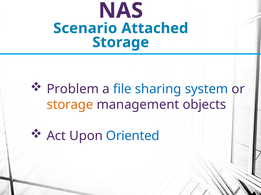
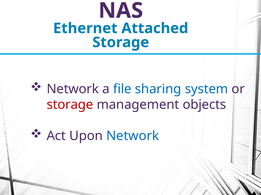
Scenario: Scenario -> Ethernet (85, 28)
Problem: Problem -> Network (73, 89)
storage colour: orange -> red (70, 105)
Upon Oriented: Oriented -> Network (133, 136)
